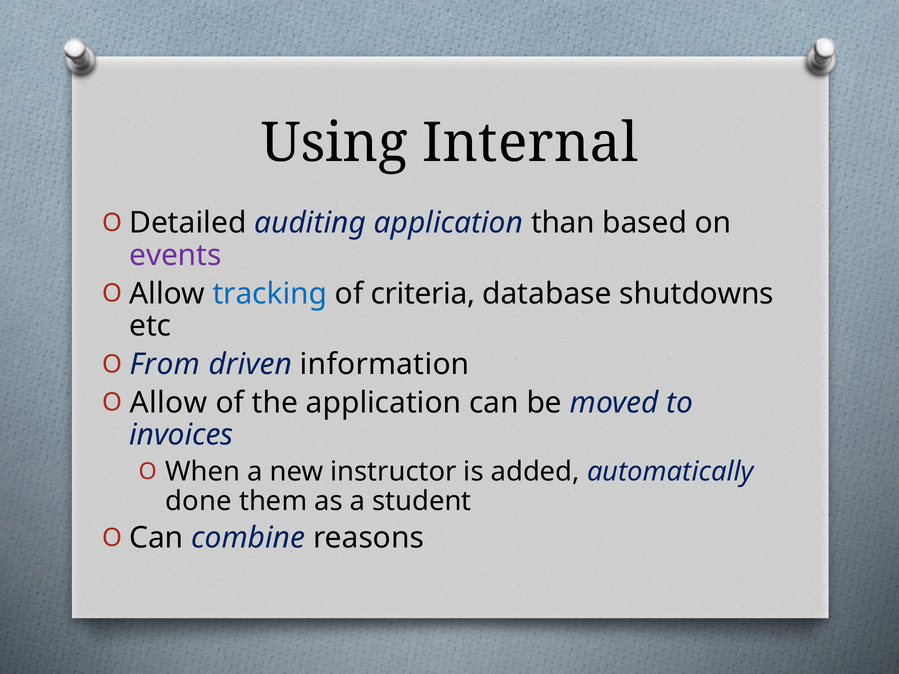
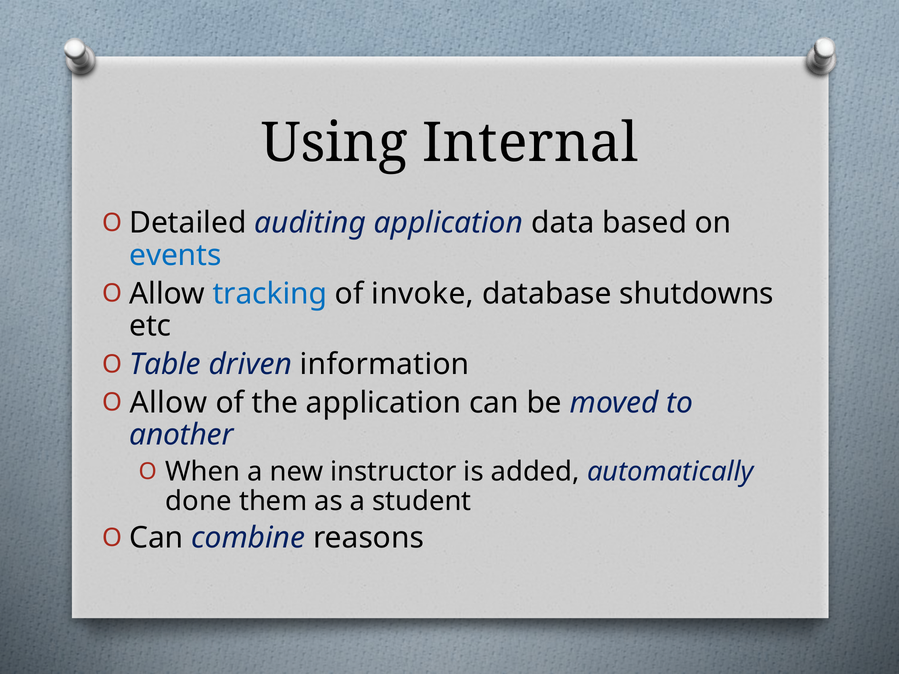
than: than -> data (563, 223)
events colour: purple -> blue (175, 255)
criteria: criteria -> invoke (423, 294)
From: From -> Table (165, 364)
invoices: invoices -> another (181, 435)
